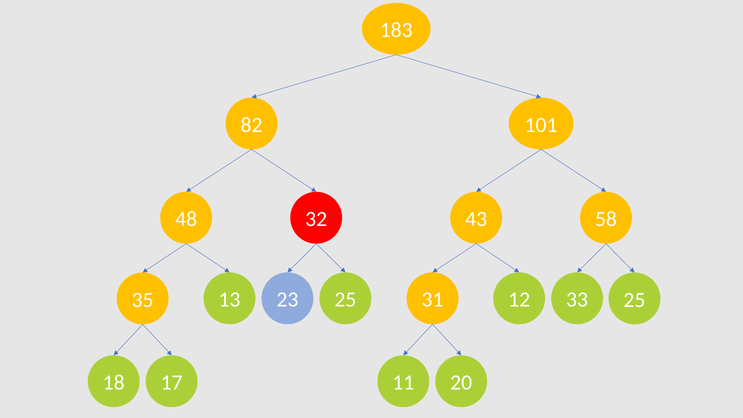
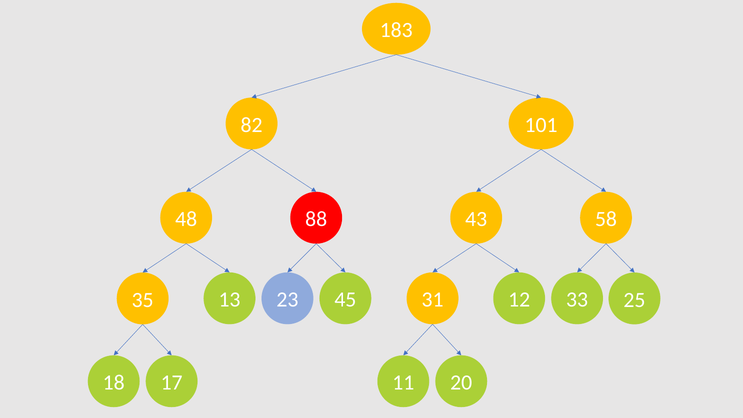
32: 32 -> 88 (316, 219)
23 25: 25 -> 45 (345, 300)
